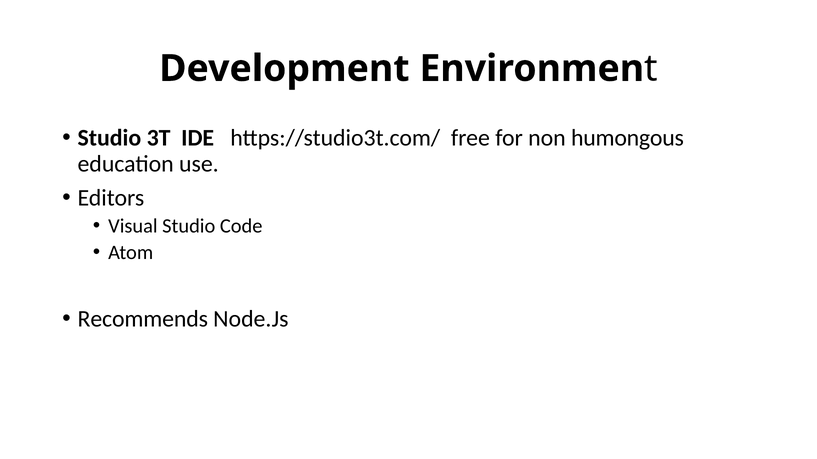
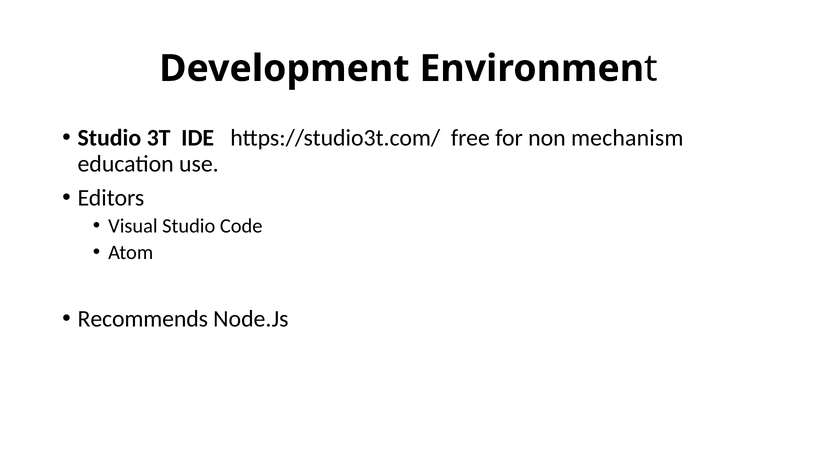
humongous: humongous -> mechanism (627, 138)
